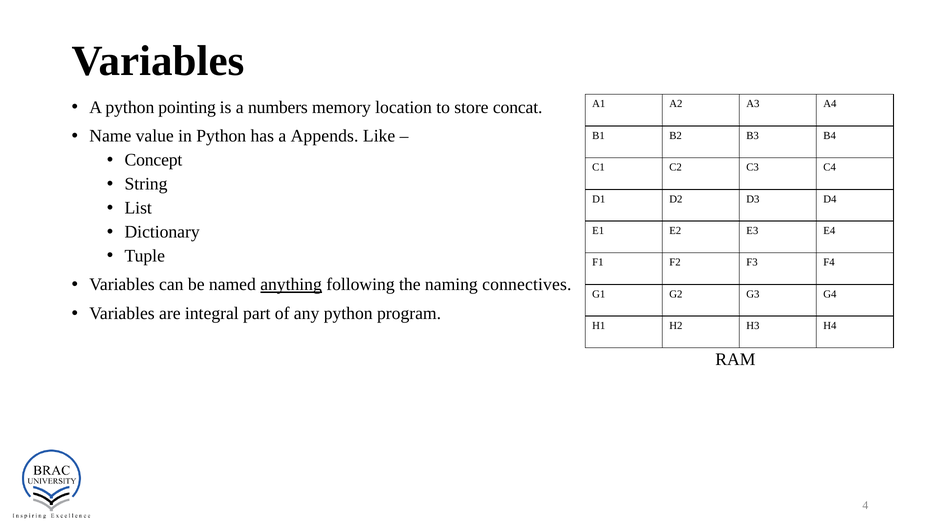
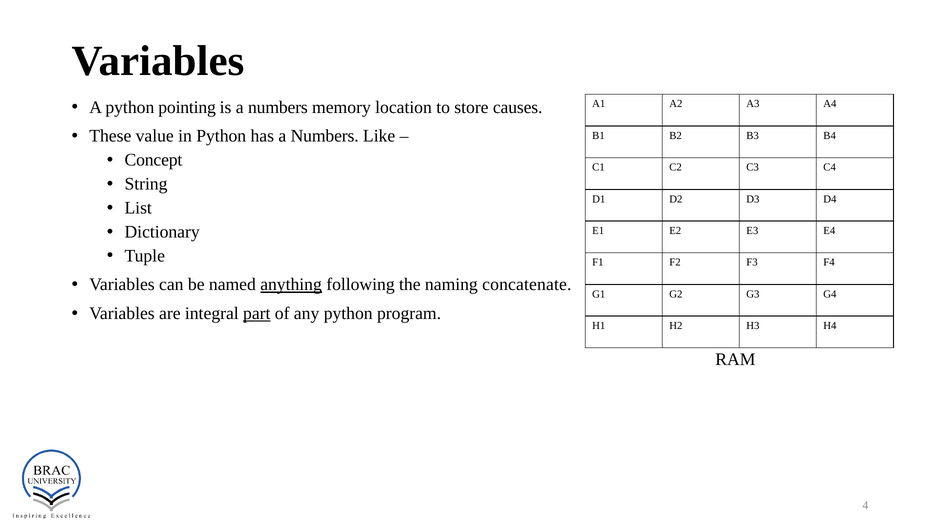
concat: concat -> causes (518, 107)
Name: Name -> These (110, 136)
has a Appends: Appends -> Numbers (325, 136)
connectives: connectives -> concatenate (527, 285)
part underline: none -> present (257, 313)
